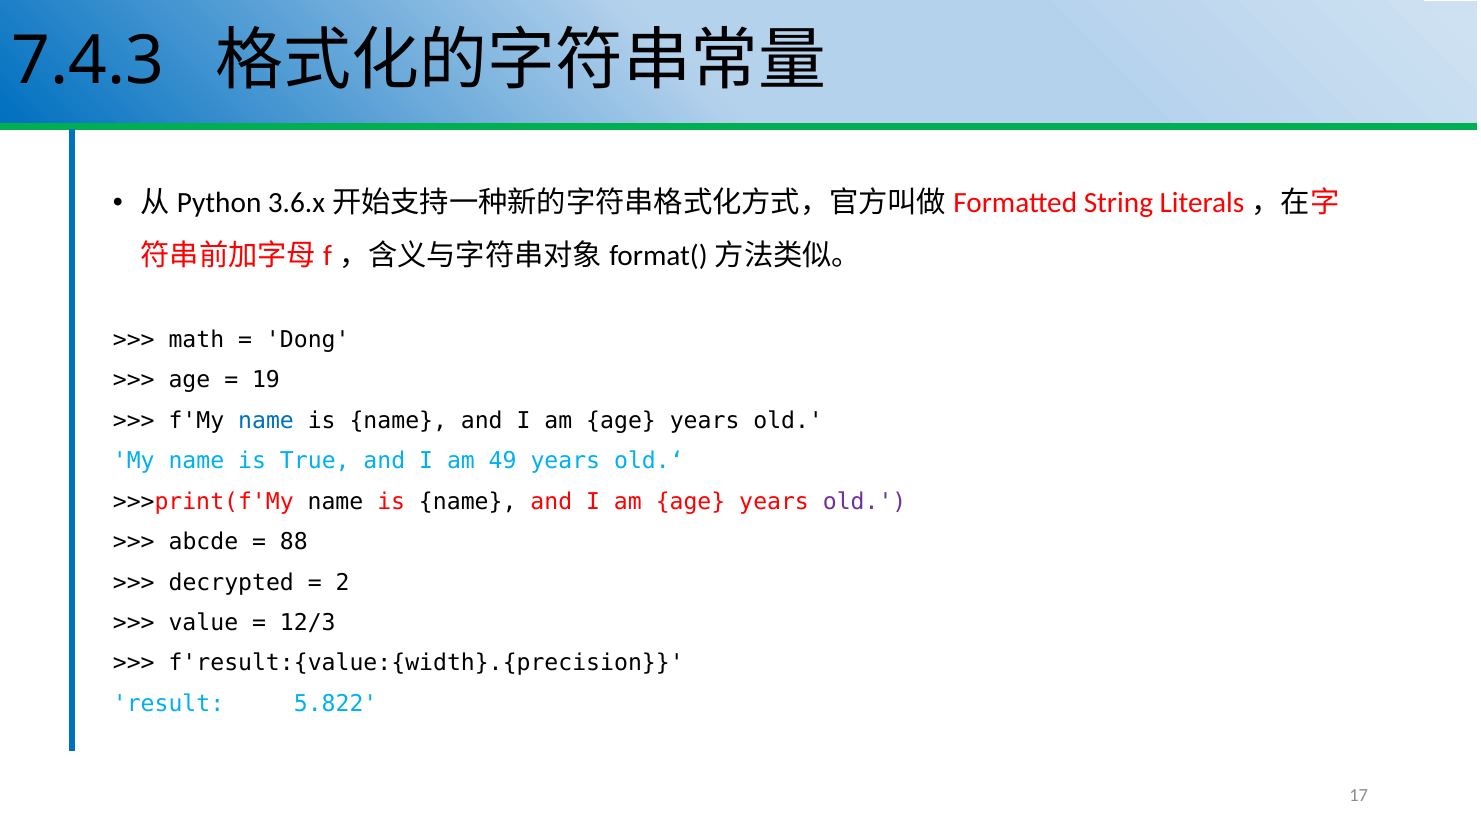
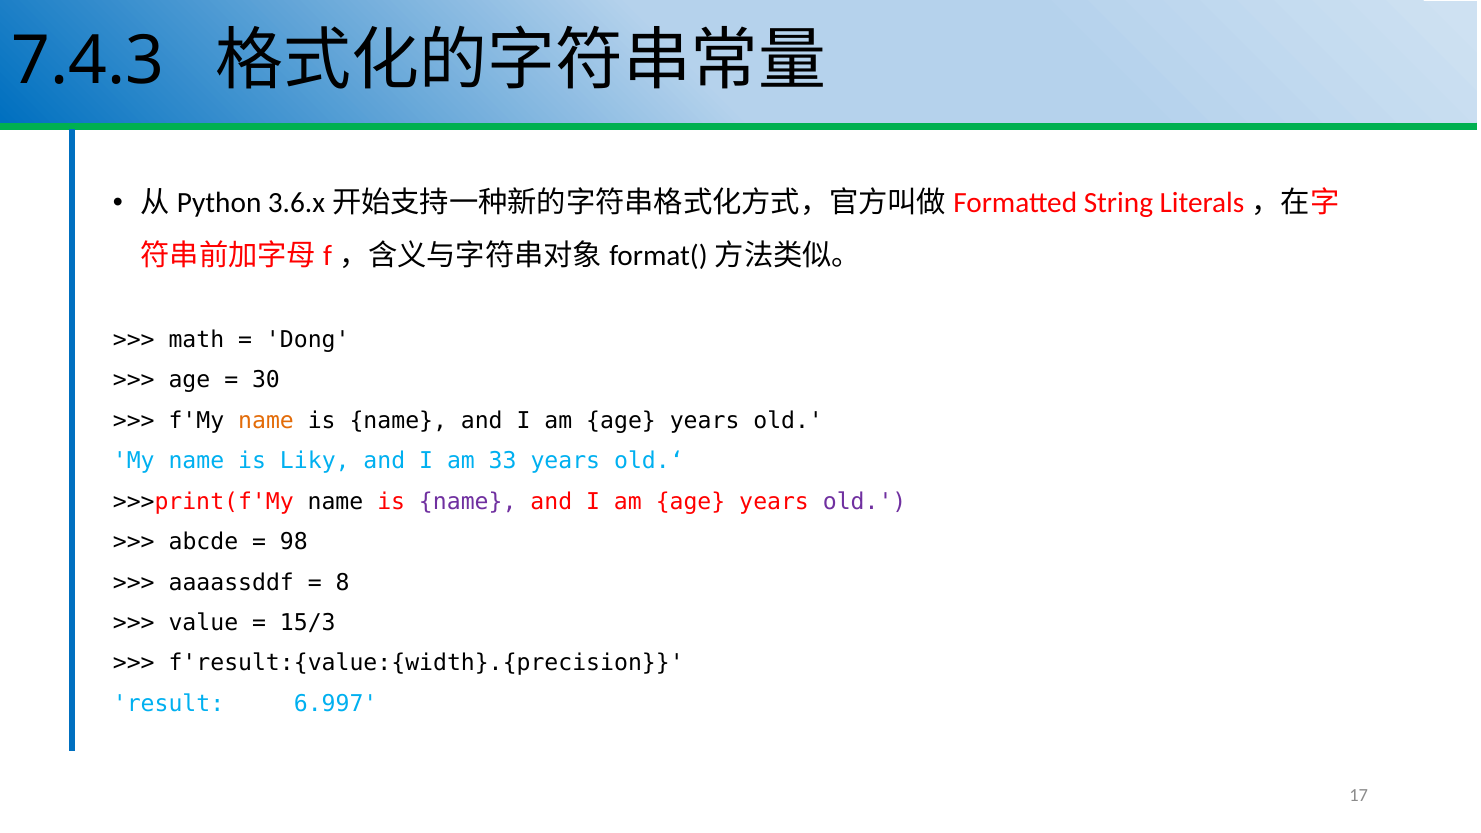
19: 19 -> 30 (266, 380)
name colour: blue -> orange (266, 421)
True: True -> Liky (315, 461)
49: 49 -> 33 (503, 461)
name colour: black -> purple (468, 502)
88: 88 -> 98 (294, 542)
decrypted: decrypted -> aaaassddf (231, 582)
2: 2 -> 8 (343, 582)
12/3: 12/3 -> 15/3 (308, 623)
5.822: 5.822 -> 6.997 (336, 704)
